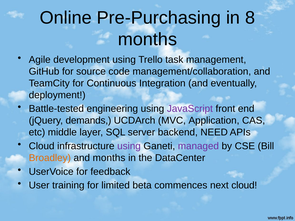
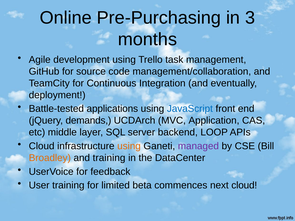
8: 8 -> 3 (250, 18)
engineering: engineering -> applications (112, 109)
JavaScript colour: purple -> blue (190, 109)
NEED: NEED -> LOOP (214, 132)
using colour: purple -> orange (129, 146)
and months: months -> training (109, 158)
